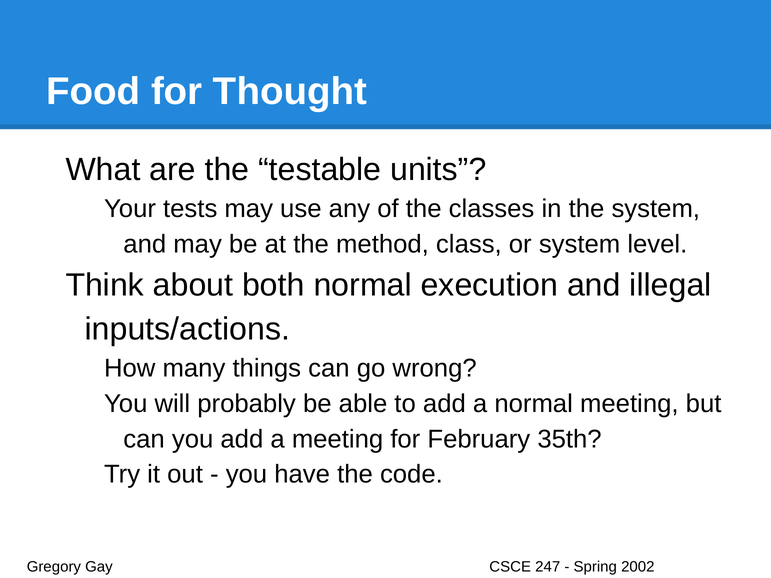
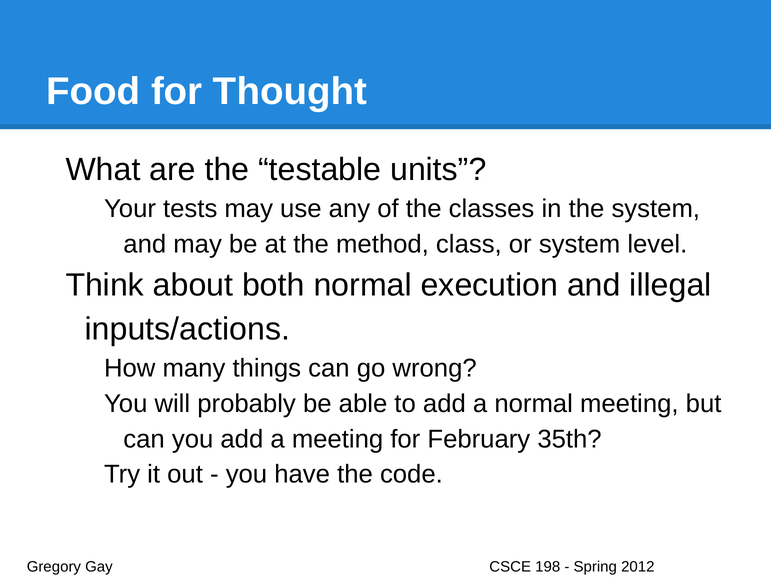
247: 247 -> 198 (548, 567)
2002: 2002 -> 2012 (638, 567)
